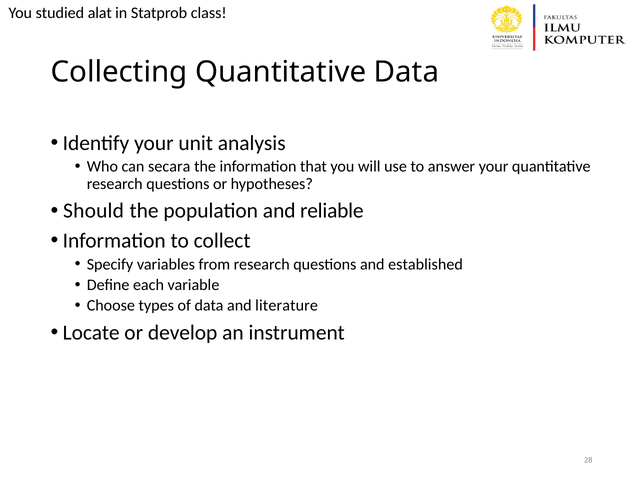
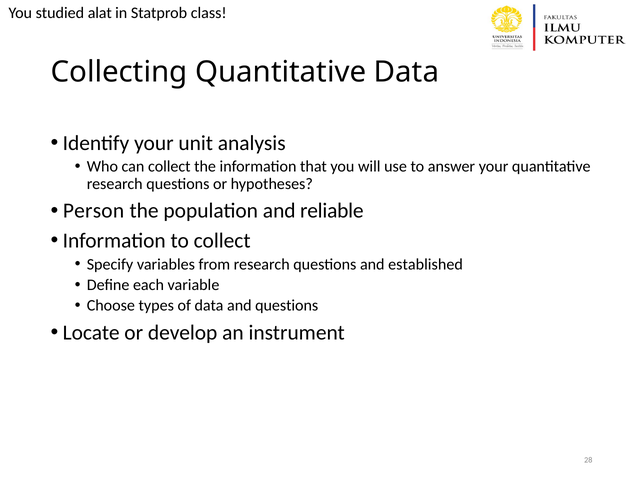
can secara: secara -> collect (169, 167)
Should: Should -> Person (94, 211)
and literature: literature -> questions (287, 306)
